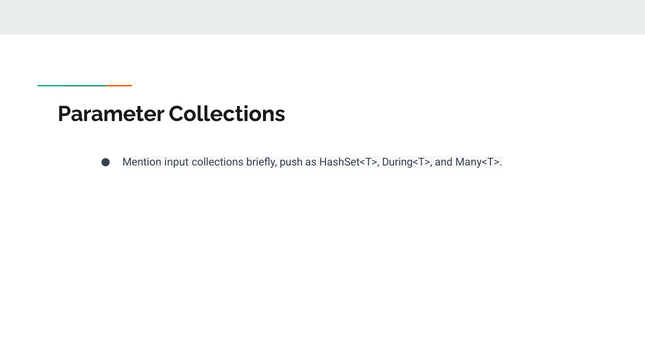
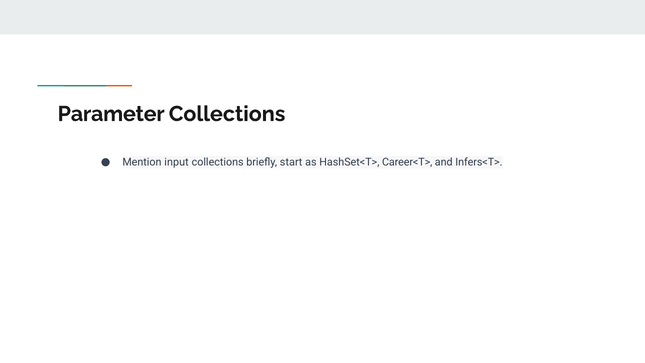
push: push -> start (291, 162)
During<T>: During<T> -> Career<T> (407, 162)
Many<T>: Many<T> -> Infers<T> (479, 162)
